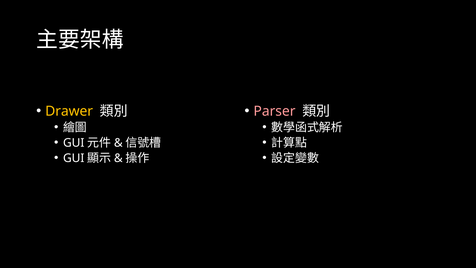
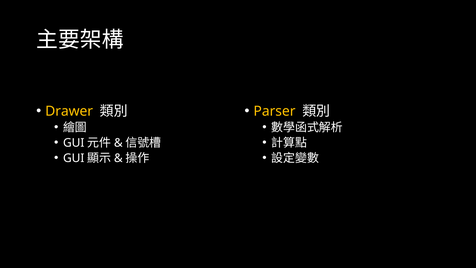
Parser colour: pink -> yellow (274, 111)
